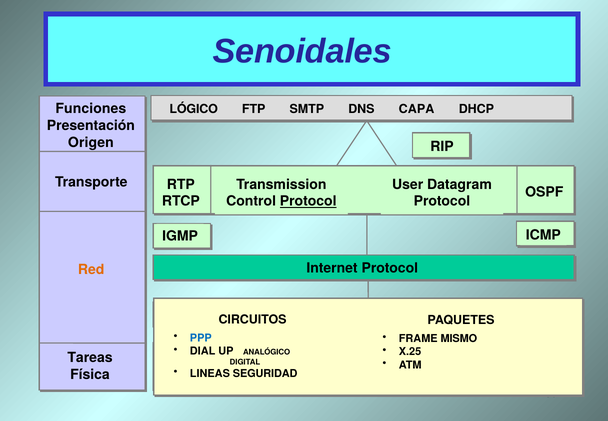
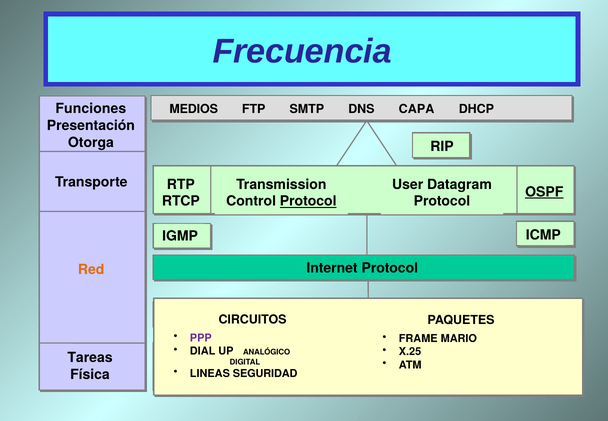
Senoidales: Senoidales -> Frecuencia (302, 52)
LÓGICO: LÓGICO -> MEDIOS (194, 109)
Origen: Origen -> Otorga (91, 142)
OSPF underline: none -> present (544, 192)
PPP colour: blue -> purple (201, 338)
MISMO: MISMO -> MARIO (459, 339)
